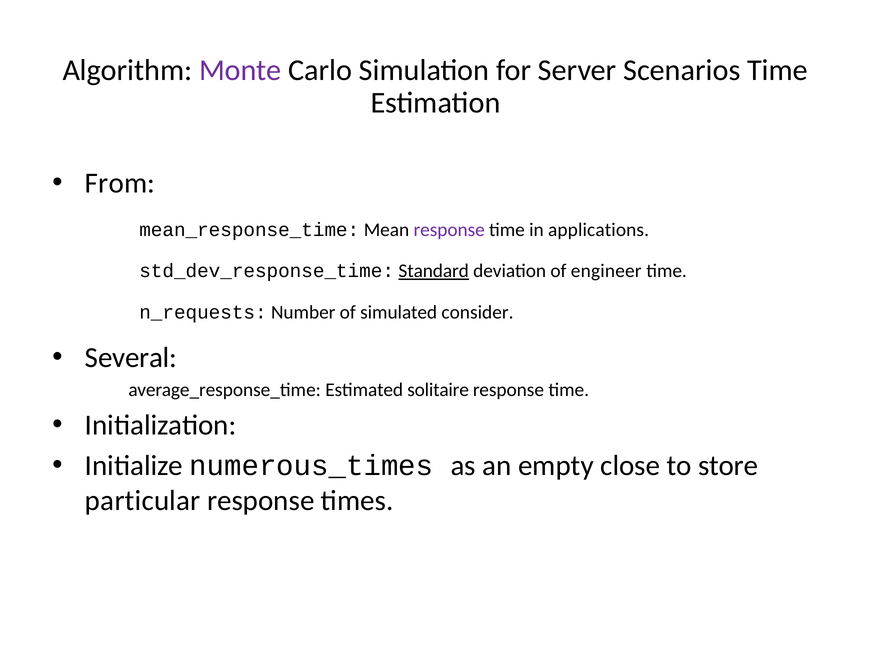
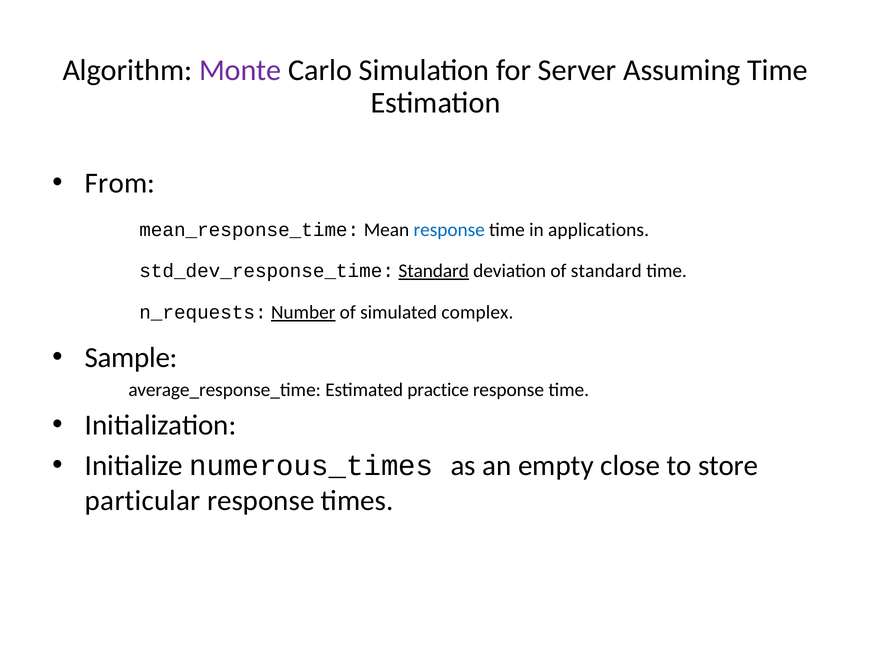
Scenarios: Scenarios -> Assuming (682, 70)
response colour: purple -> blue (449, 230)
of engineer: engineer -> standard (606, 271)
Number underline: none -> present (303, 312)
consider: consider -> complex (477, 312)
Several: Several -> Sample (131, 358)
solitaire: solitaire -> practice (438, 390)
